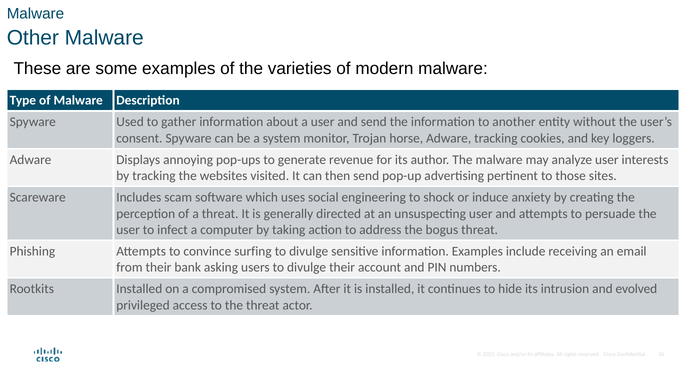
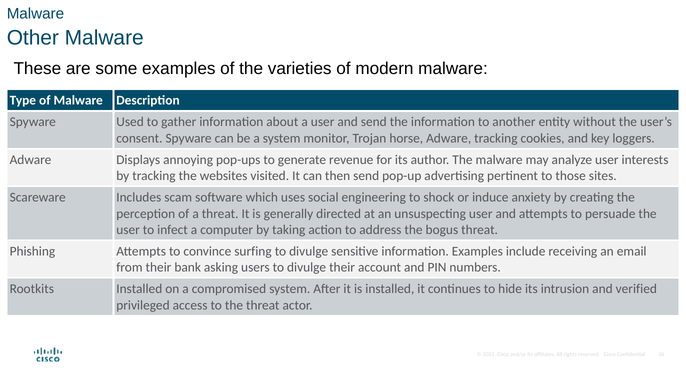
evolved: evolved -> verified (636, 289)
